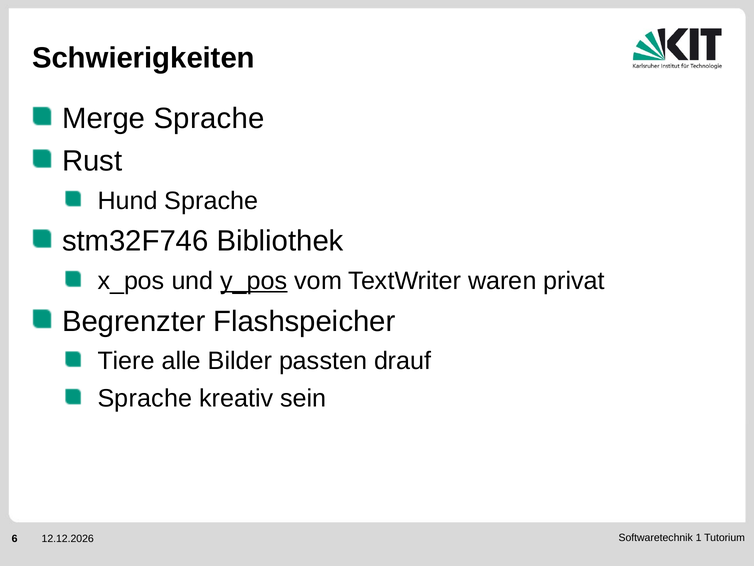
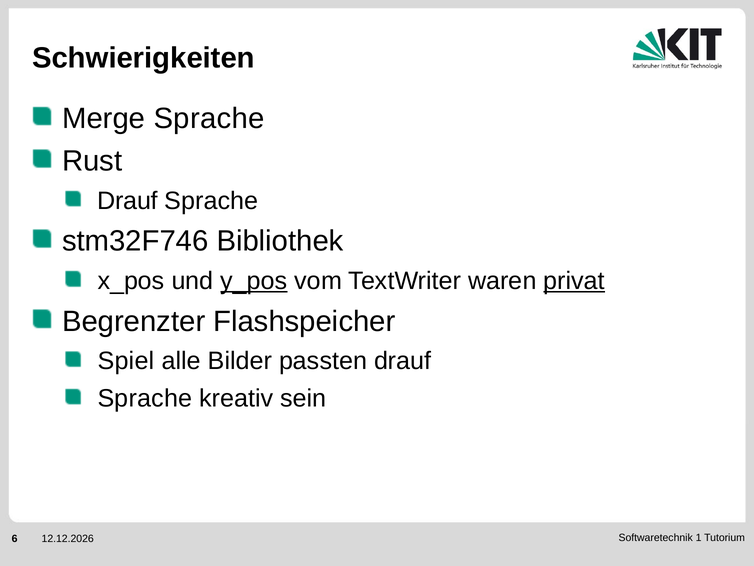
Hund: Hund -> Drauf (128, 201)
privat underline: none -> present (574, 281)
Tiere: Tiere -> Spiel (126, 361)
